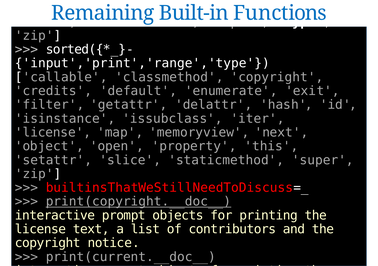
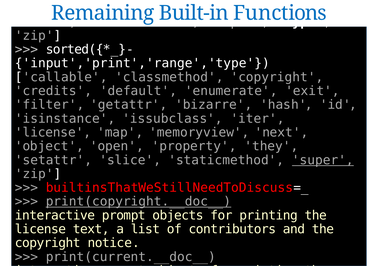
delattr: delattr -> bizarre (214, 105)
this: this -> they (271, 146)
super underline: none -> present (323, 160)
